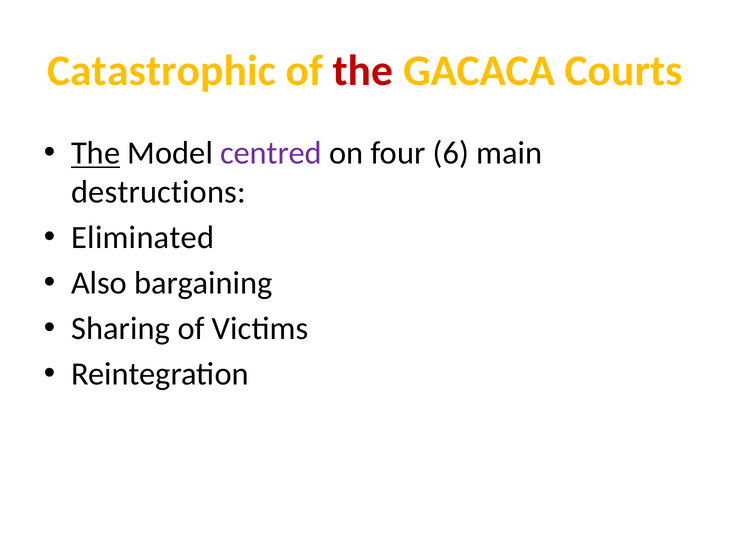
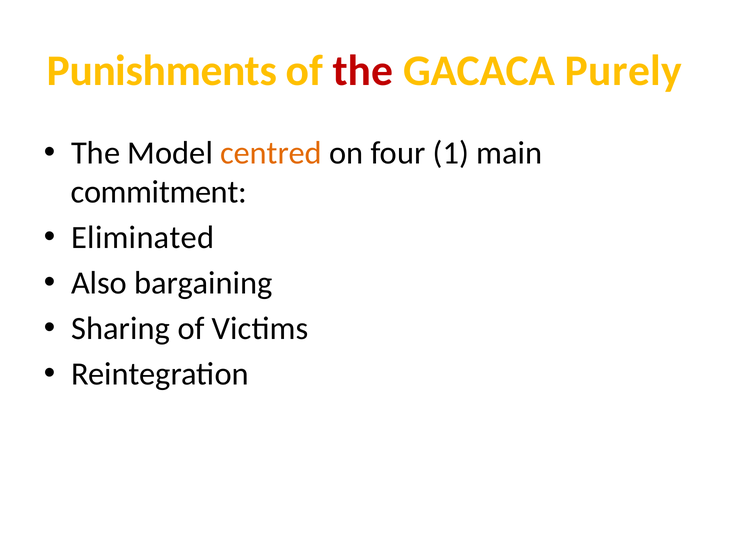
Catastrophic: Catastrophic -> Punishments (162, 71)
Courts: Courts -> Purely (623, 71)
The underline: present -> none (96, 153)
centred colour: purple -> orange (271, 153)
6: 6 -> 1 (451, 153)
destructions: destructions -> commitment (159, 192)
